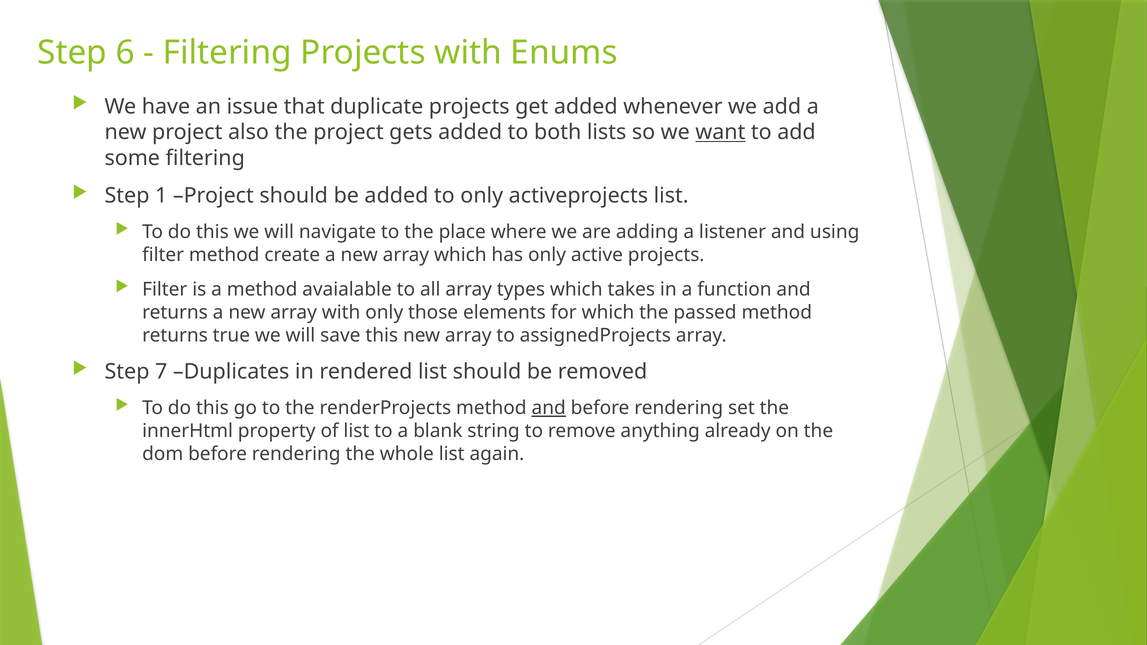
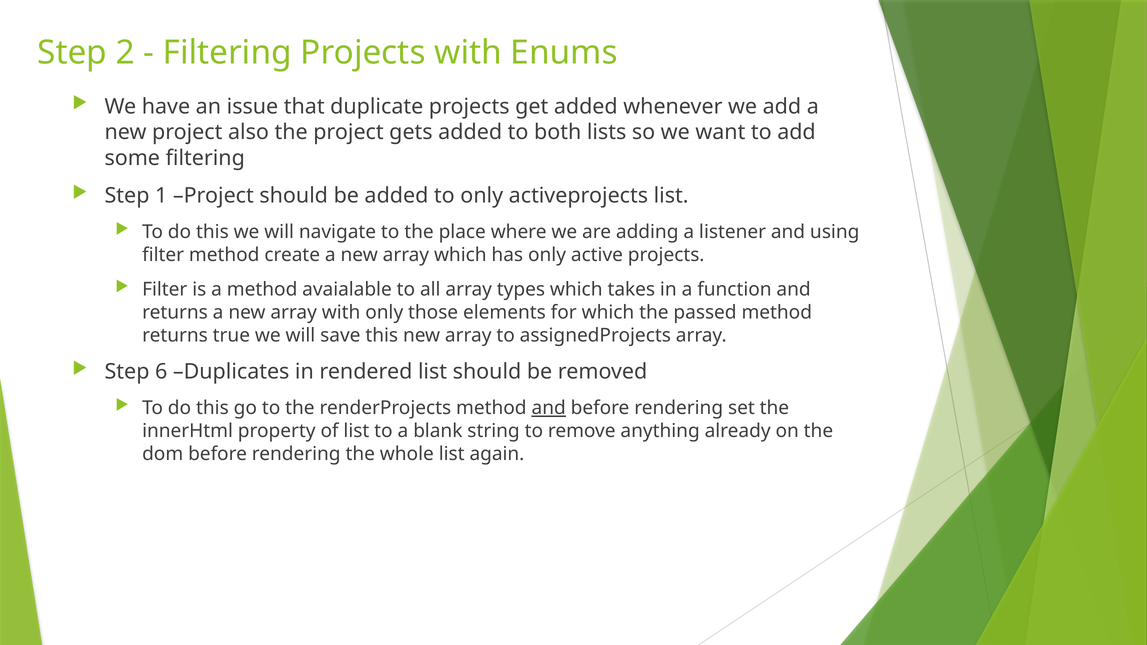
6: 6 -> 2 (125, 53)
want underline: present -> none (720, 132)
7: 7 -> 6 (161, 372)
